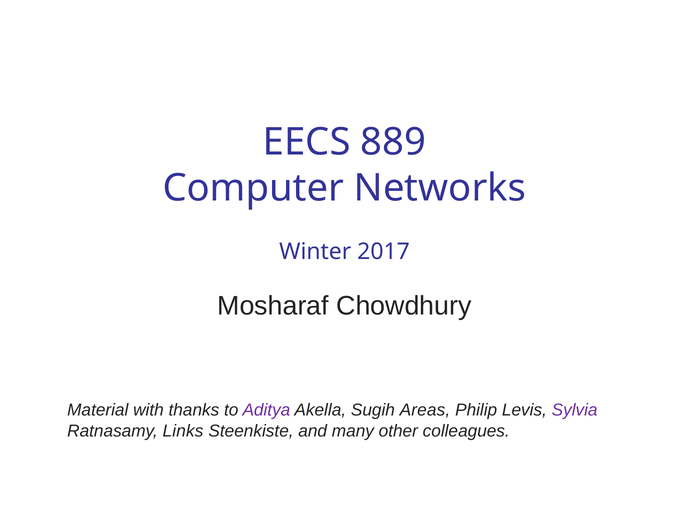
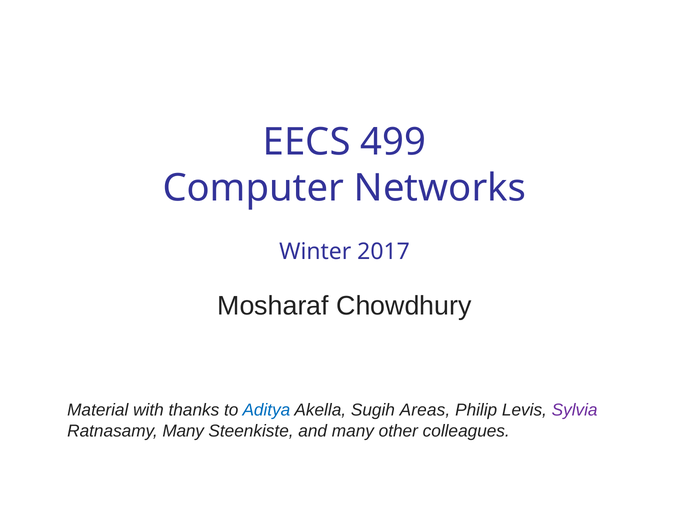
889: 889 -> 499 (393, 142)
Aditya colour: purple -> blue (266, 410)
Ratnasamy Links: Links -> Many (183, 431)
